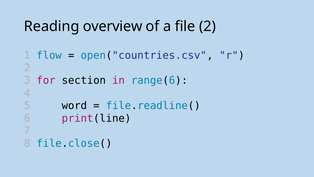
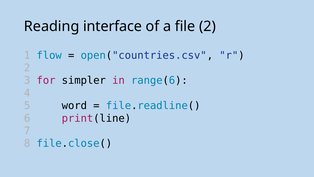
overview: overview -> interface (113, 26)
section: section -> simpler (84, 80)
